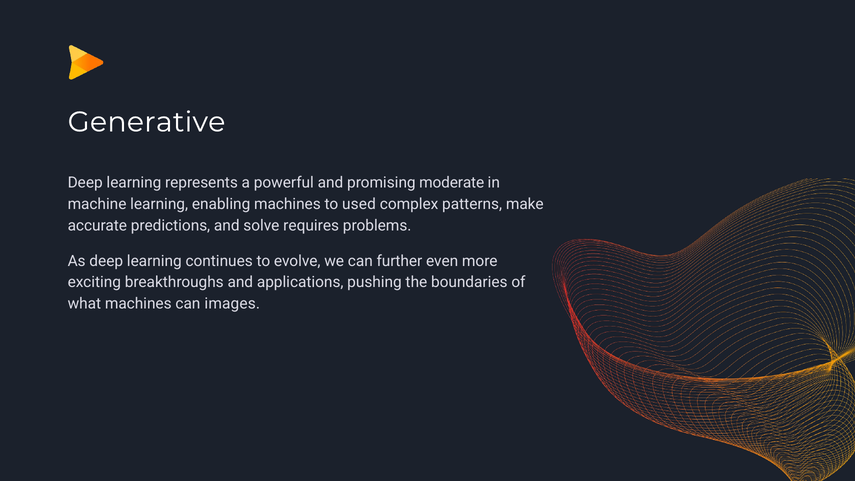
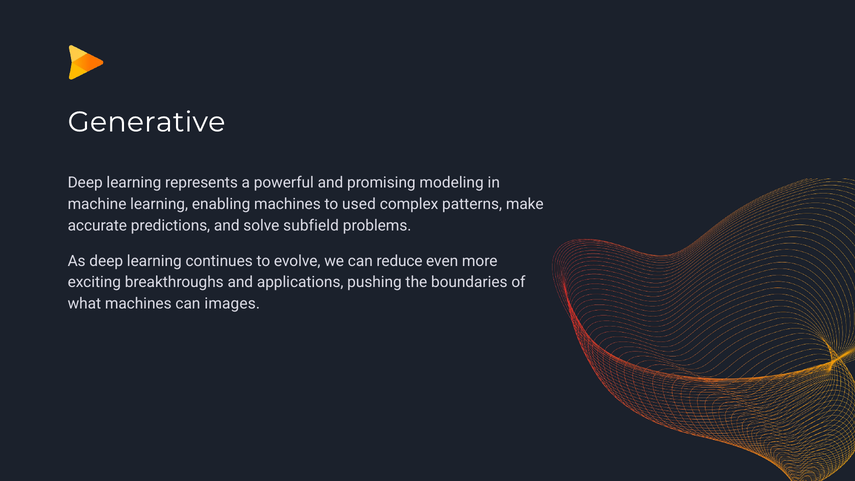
moderate: moderate -> modeling (452, 183)
requires: requires -> subfield (311, 225)
further: further -> reduce (399, 261)
